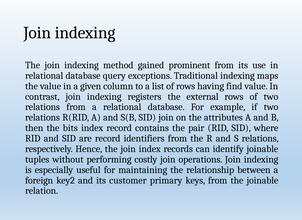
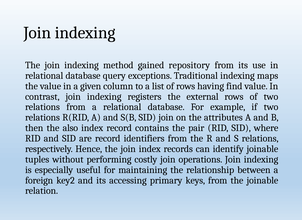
prominent: prominent -> repository (189, 65)
bits: bits -> also (70, 128)
customer: customer -> accessing (128, 180)
